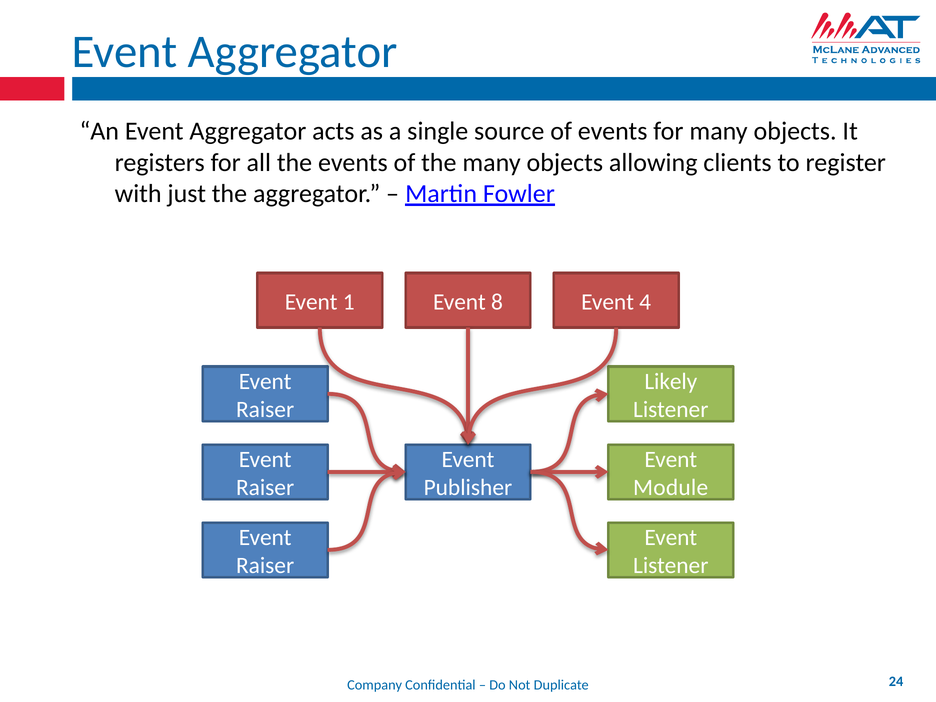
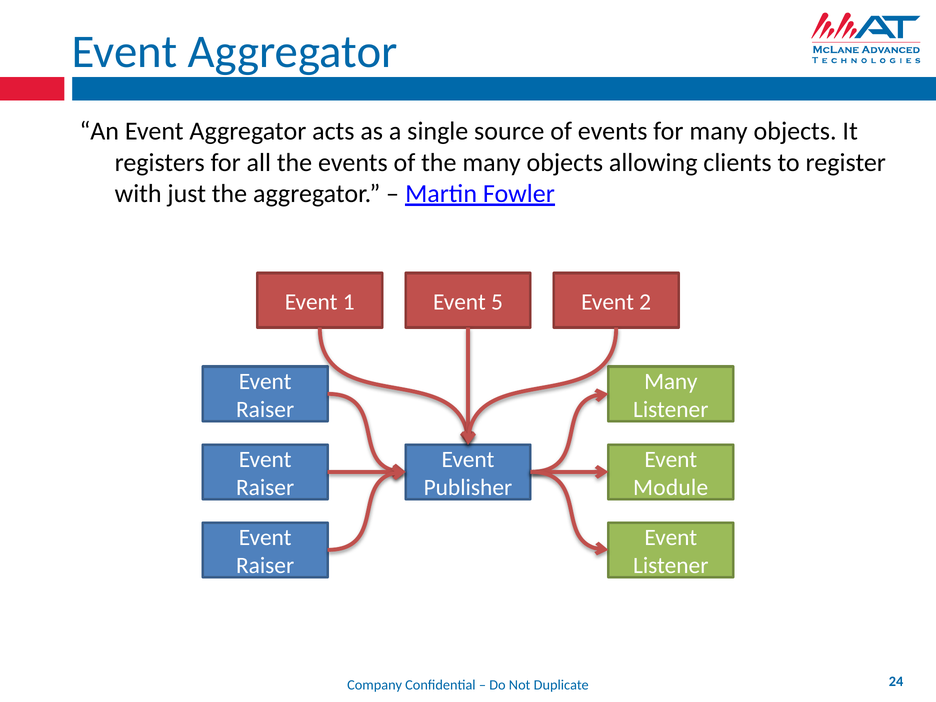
8: 8 -> 5 (497, 302)
4: 4 -> 2 (645, 302)
Likely: Likely -> Many (671, 381)
